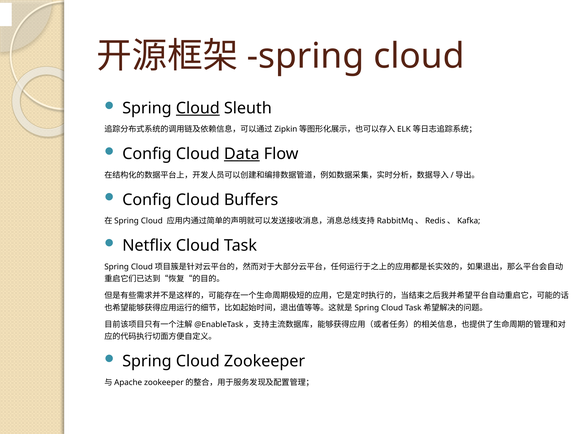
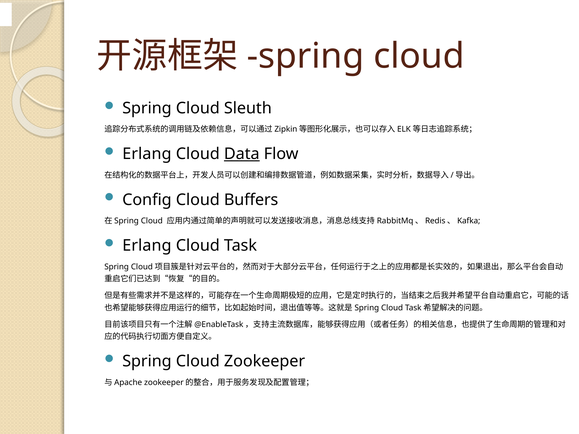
Cloud underline: present -> none (198, 108)
Config: Config -> Erlang (147, 154)
Netflix: Netflix -> Erlang (147, 246)
